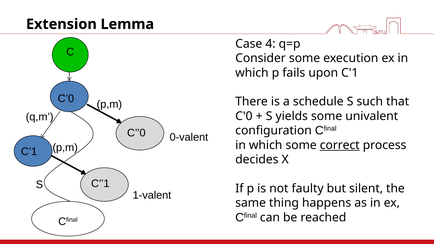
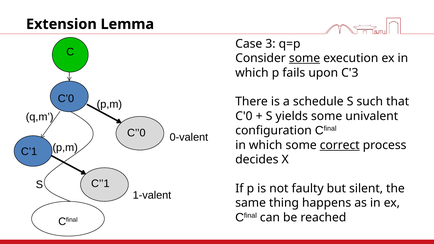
4: 4 -> 3 (270, 44)
some underline: none -> present (305, 58)
C'1: C'1 -> C'3 (350, 73)
